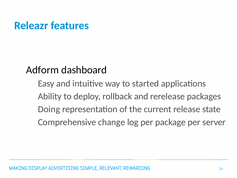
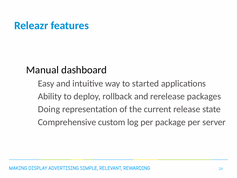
Adform: Adform -> Manual (42, 70)
change: change -> custom (112, 122)
